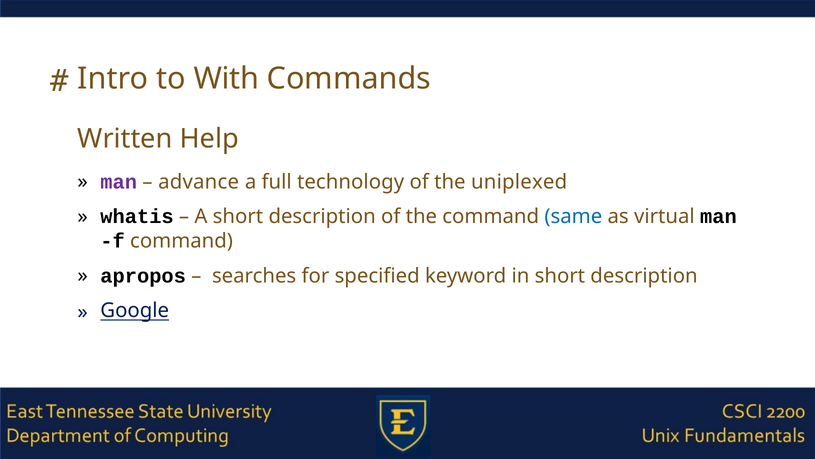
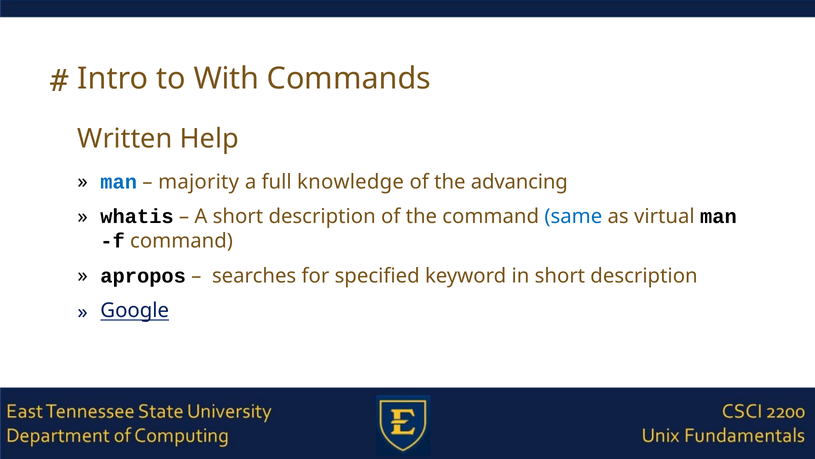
man colour: purple -> blue (119, 182)
advance: advance -> majority (199, 182)
technology: technology -> knowledge (351, 182)
uniplexed: uniplexed -> advancing (519, 182)
